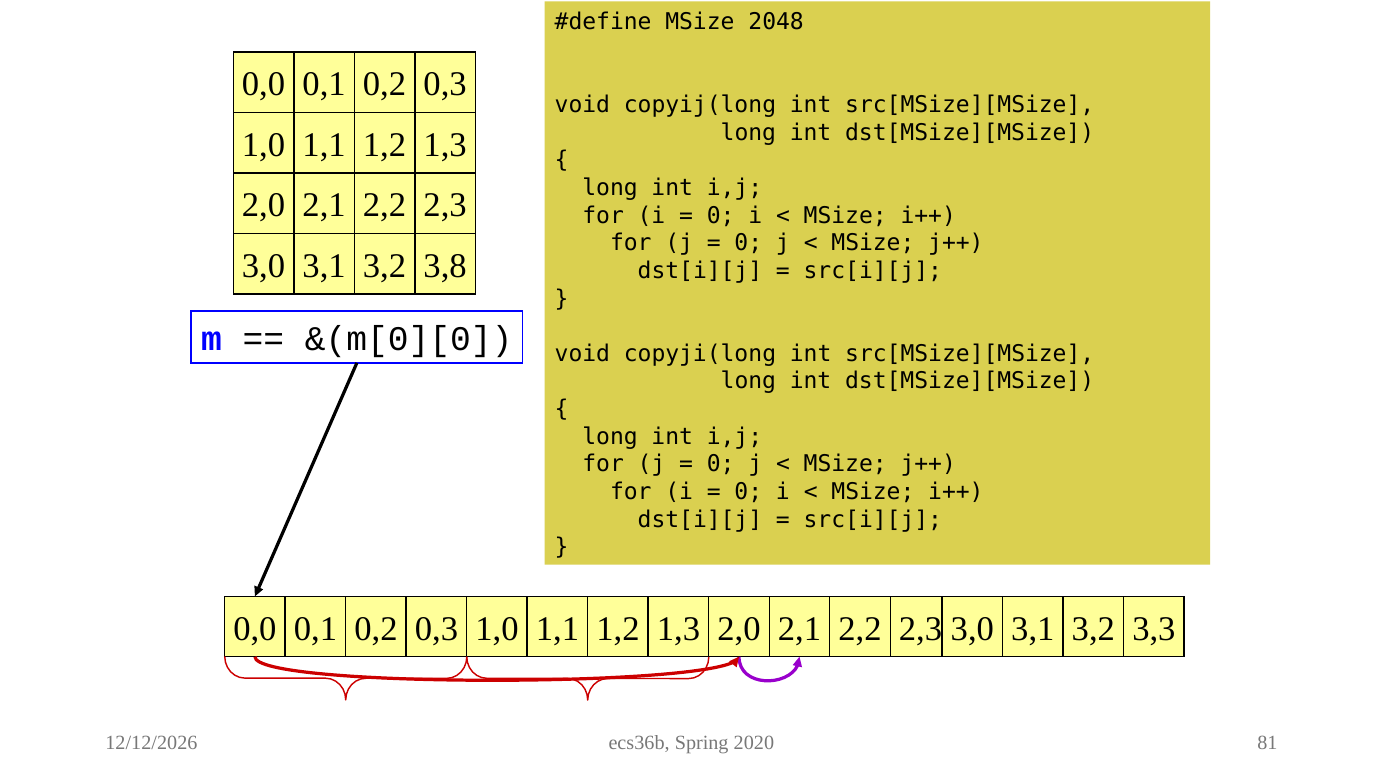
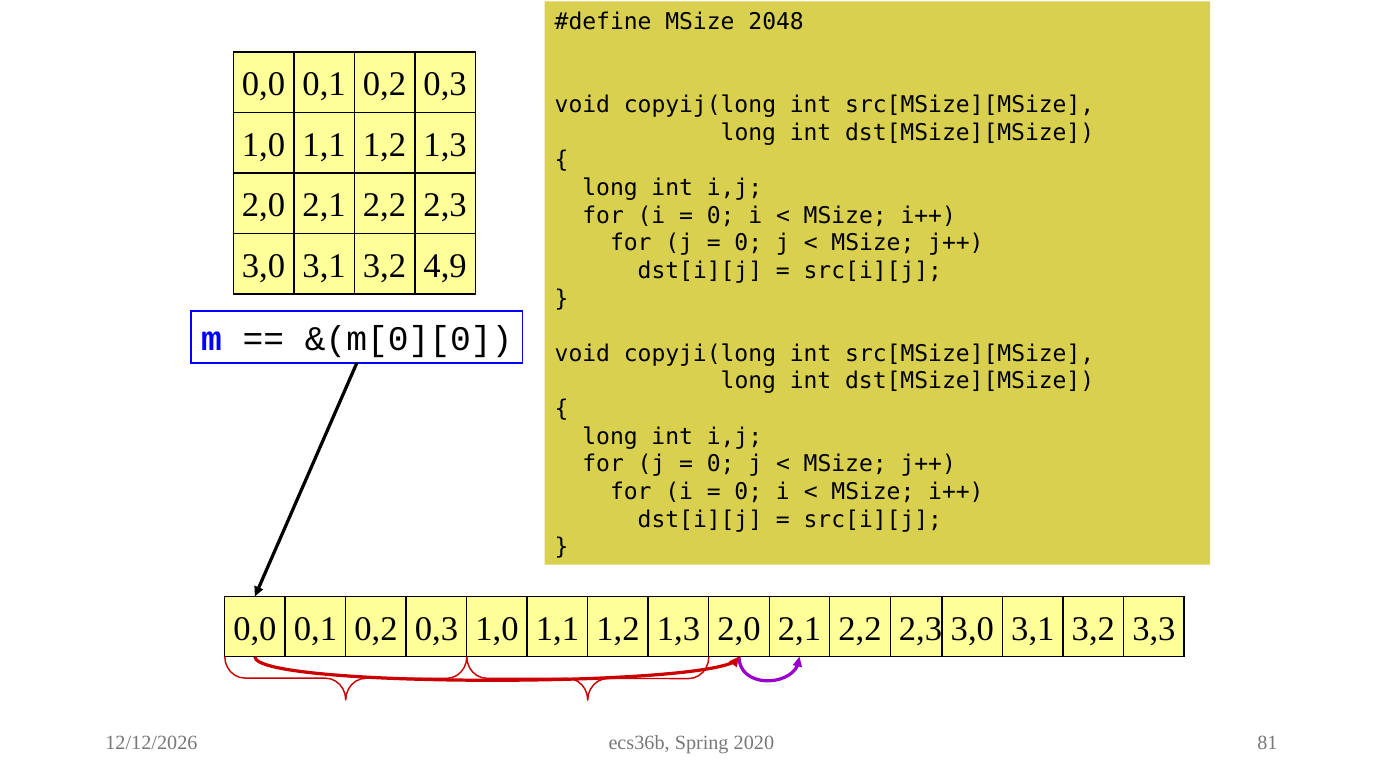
3,8: 3,8 -> 4,9 (445, 266)
